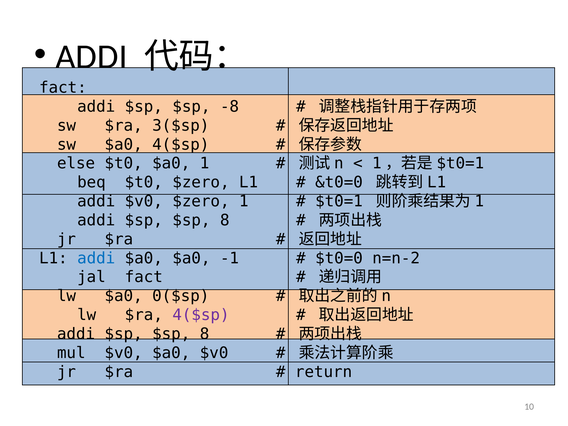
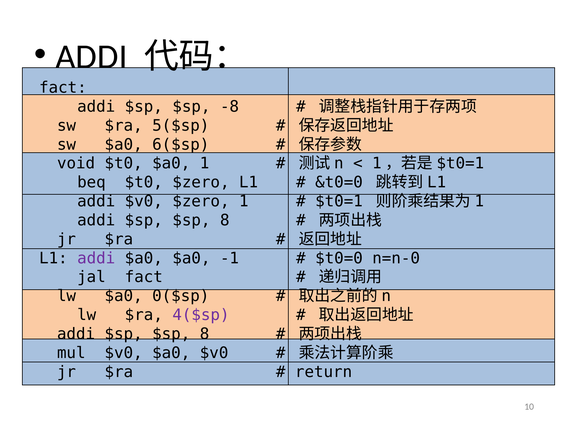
3($sp: 3($sp -> 5($sp (181, 126)
$a0 4($sp: 4($sp -> 6($sp (181, 145)
else: else -> void (76, 163)
addi colour: blue -> purple (96, 258)
n=n-2: n=n-2 -> n=n-0 (396, 258)
